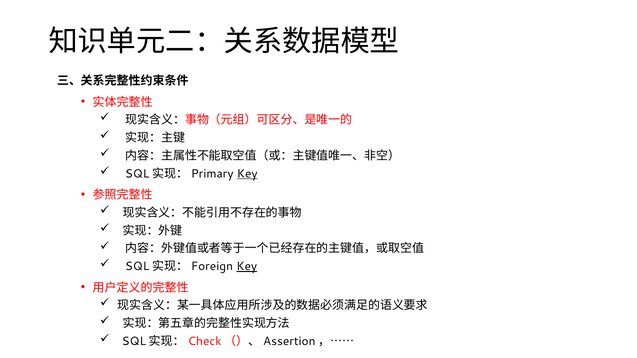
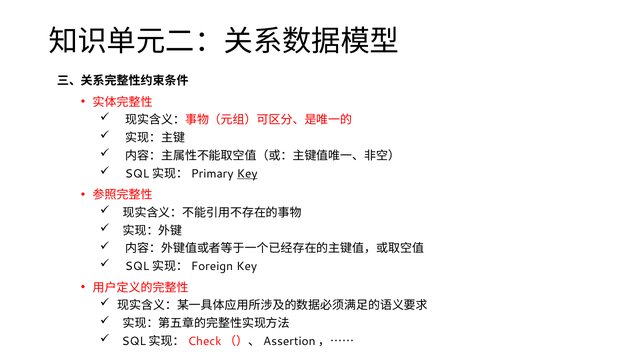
Key underline: present -> none (247, 267)
